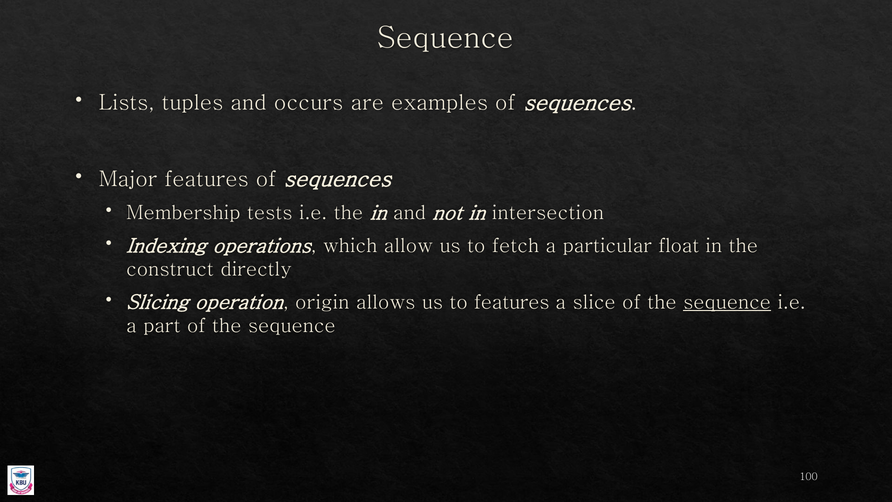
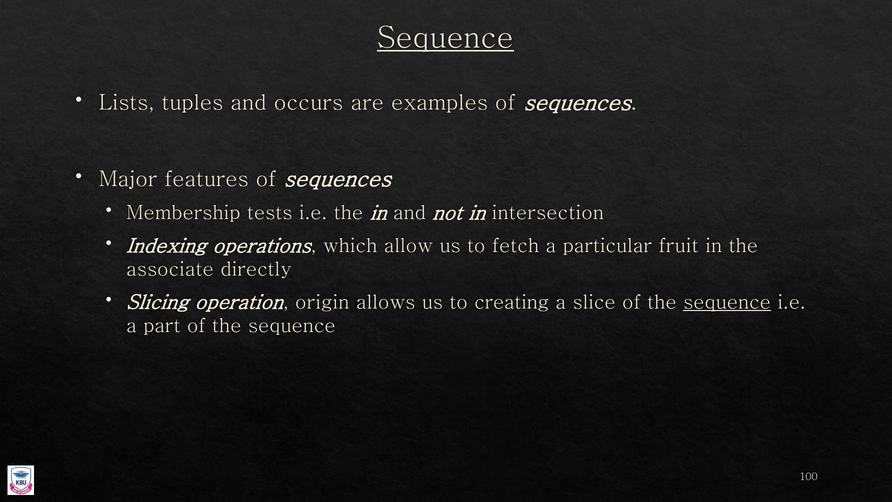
Sequence underline: none -> present (446, 38)
float: float -> fruit (679, 246)
construct: construct -> associate (170, 269)
to features: features -> creating (512, 302)
